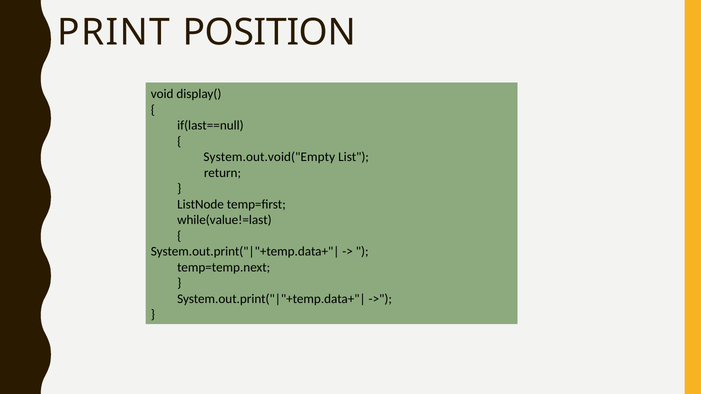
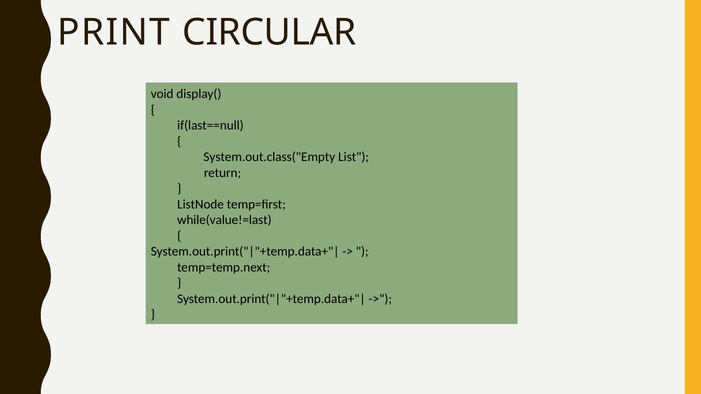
POSITION: POSITION -> CIRCULAR (269, 32)
System.out.void("Empty: System.out.void("Empty -> System.out.class("Empty (269, 157)
